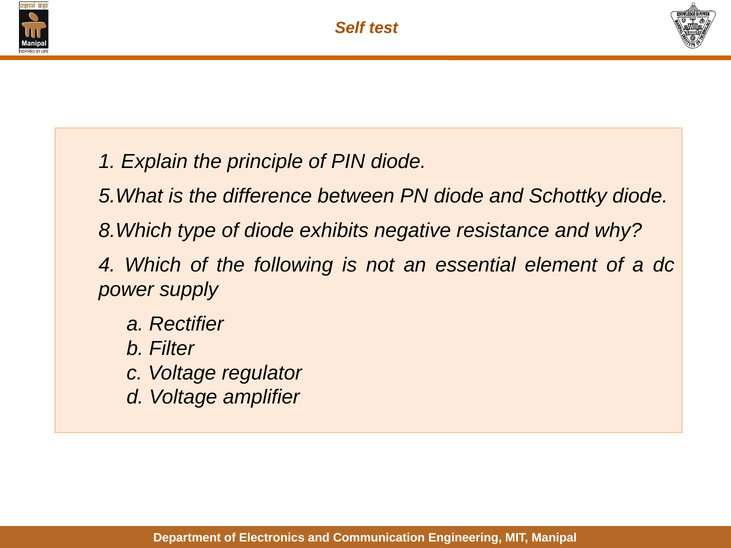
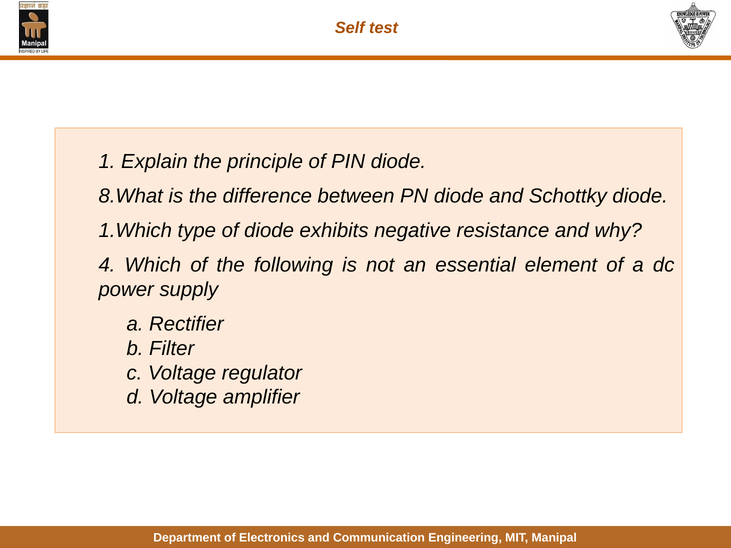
5.What: 5.What -> 8.What (131, 196)
8.Which: 8.Which -> 1.Which (135, 231)
